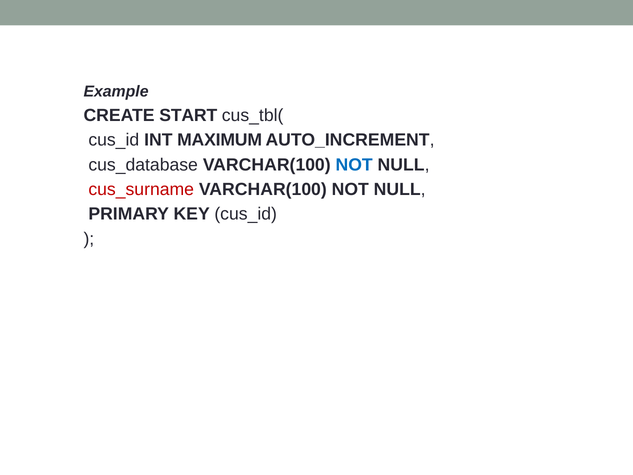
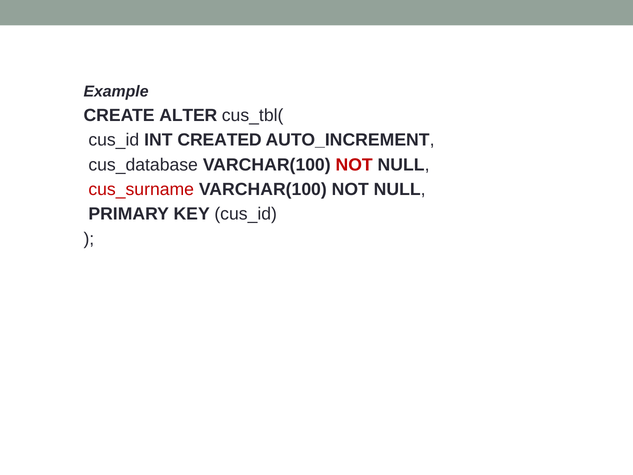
START: START -> ALTER (188, 115)
MAXIMUM: MAXIMUM -> CREATED (220, 140)
NOT colour: blue -> red (354, 165)
